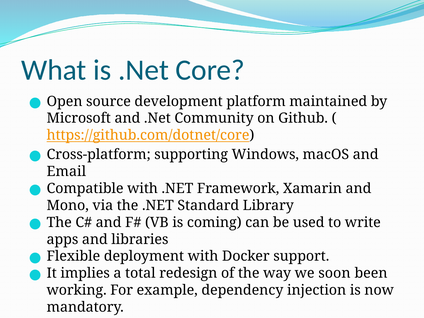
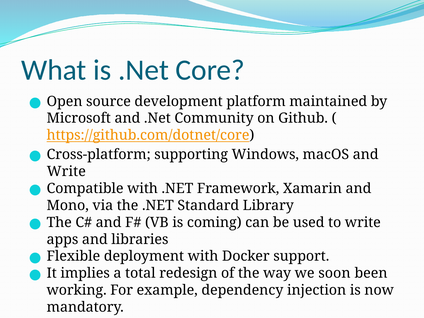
Email: Email -> Write (66, 172)
